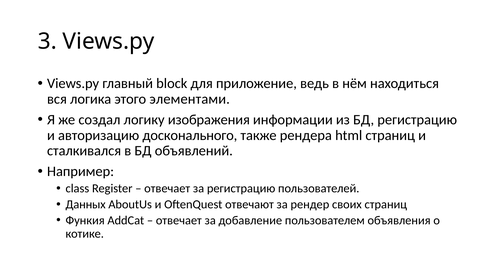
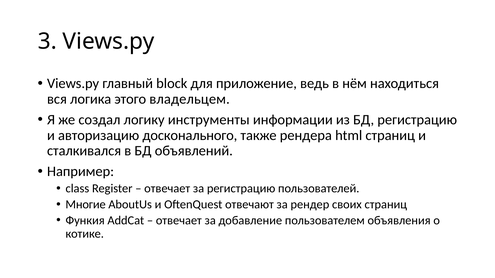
элементами: элементами -> владельцем (190, 99)
изображения: изображения -> инструменты (209, 120)
Данных: Данных -> Многие (86, 205)
